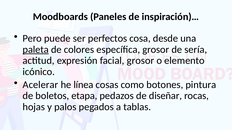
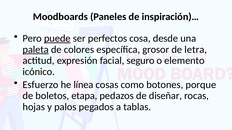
puede underline: none -> present (57, 39)
sería: sería -> letra (196, 50)
facial grosor: grosor -> seguro (141, 61)
Acelerar: Acelerar -> Esfuerzo (40, 85)
pintura: pintura -> porque (201, 85)
